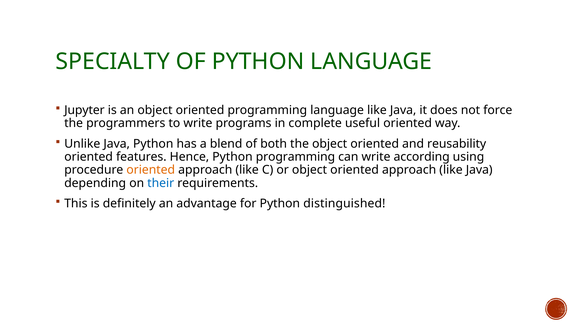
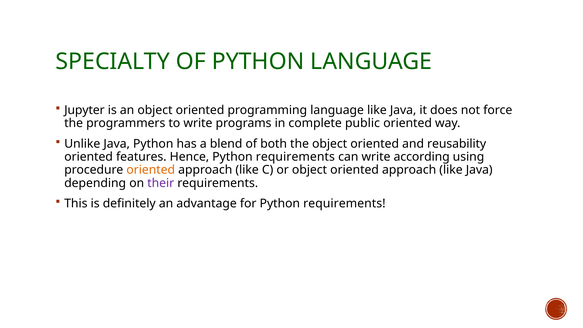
useful: useful -> public (362, 123)
Hence Python programming: programming -> requirements (295, 157)
their colour: blue -> purple (161, 183)
for Python distinguished: distinguished -> requirements (344, 203)
